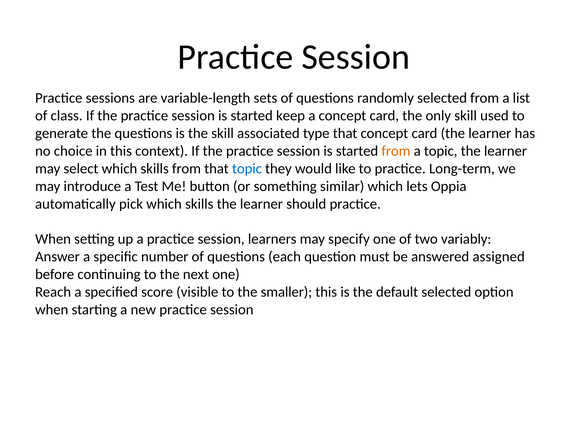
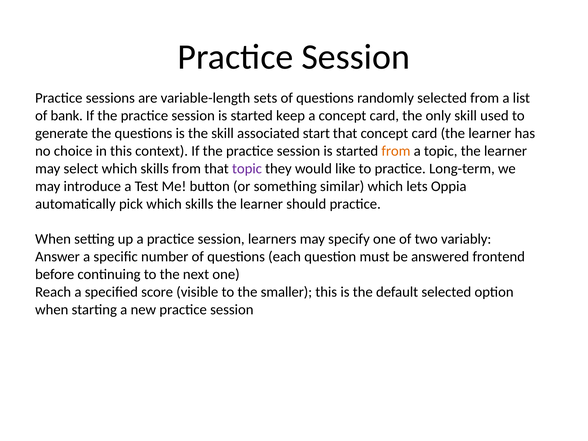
class: class -> bank (67, 116)
type: type -> start (316, 133)
topic colour: blue -> purple (247, 169)
assigned: assigned -> frontend (499, 257)
